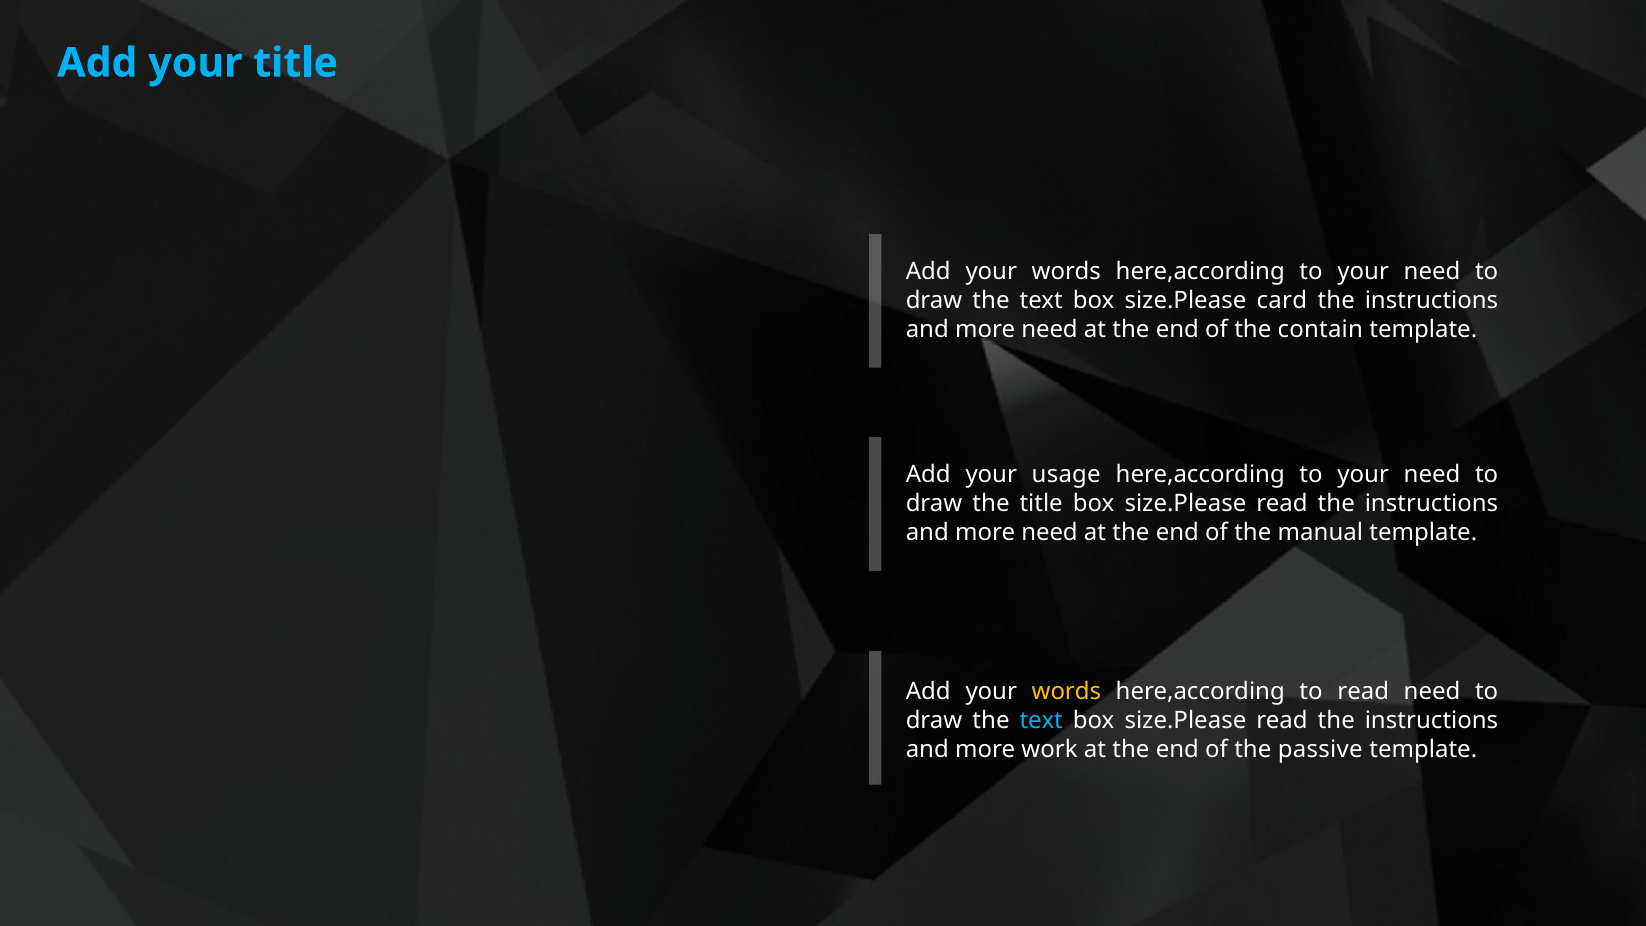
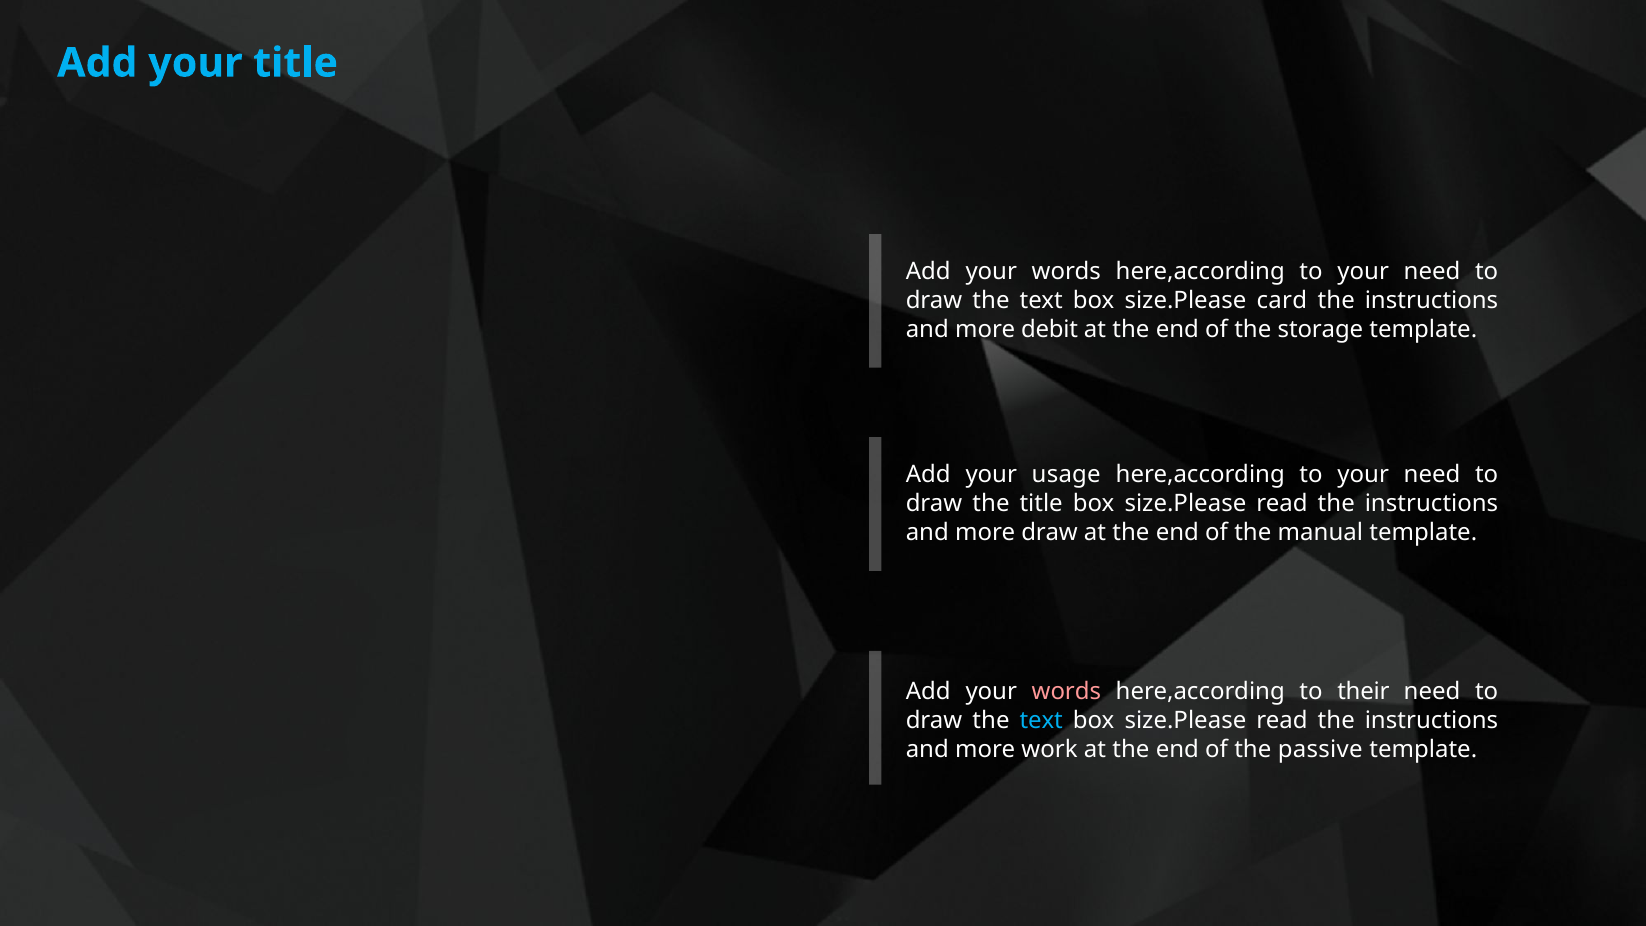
need: need -> debit (1050, 329)
contain: contain -> storage (1320, 329)
need: need -> draw (1050, 532)
words colour: yellow -> pink (1066, 692)
to read: read -> their (1363, 692)
